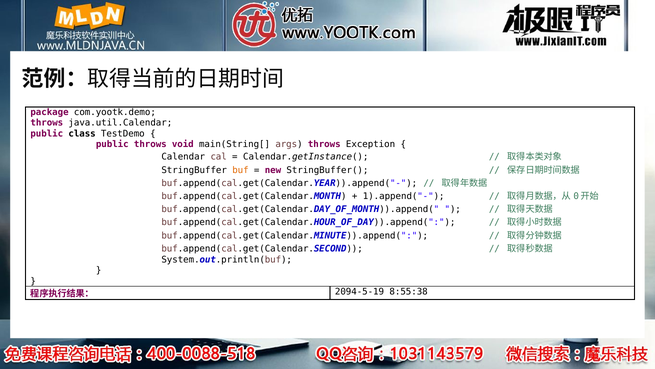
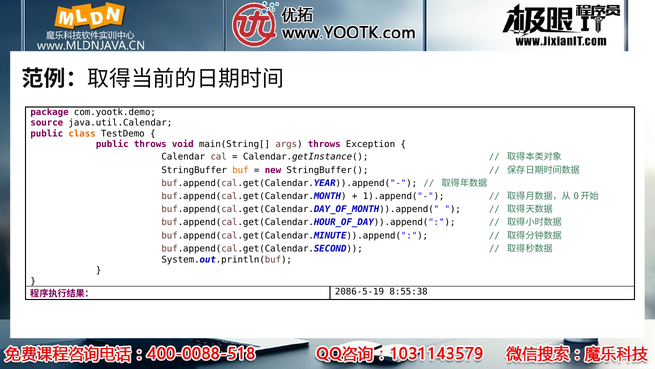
throws: throws -> source (47, 123)
class colour: black -> orange (82, 133)
2094-5-19: 2094-5-19 -> 2086-5-19 (359, 291)
